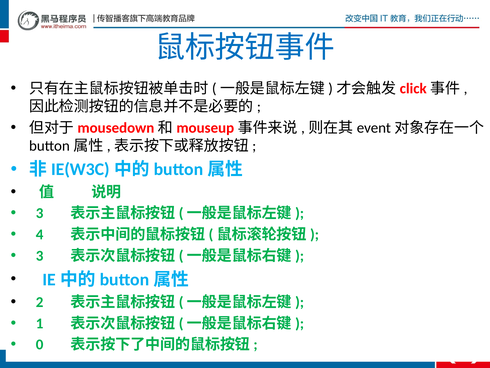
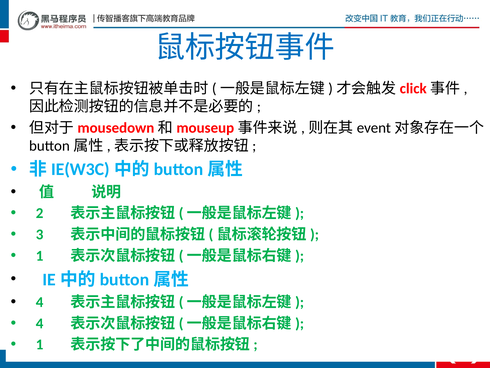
3: 3 -> 2 (40, 213)
4: 4 -> 3 (40, 234)
3: 3 -> 1 (40, 256)
2: 2 -> 4 (40, 302)
1: 1 -> 4 (40, 323)
0: 0 -> 1 (40, 344)
